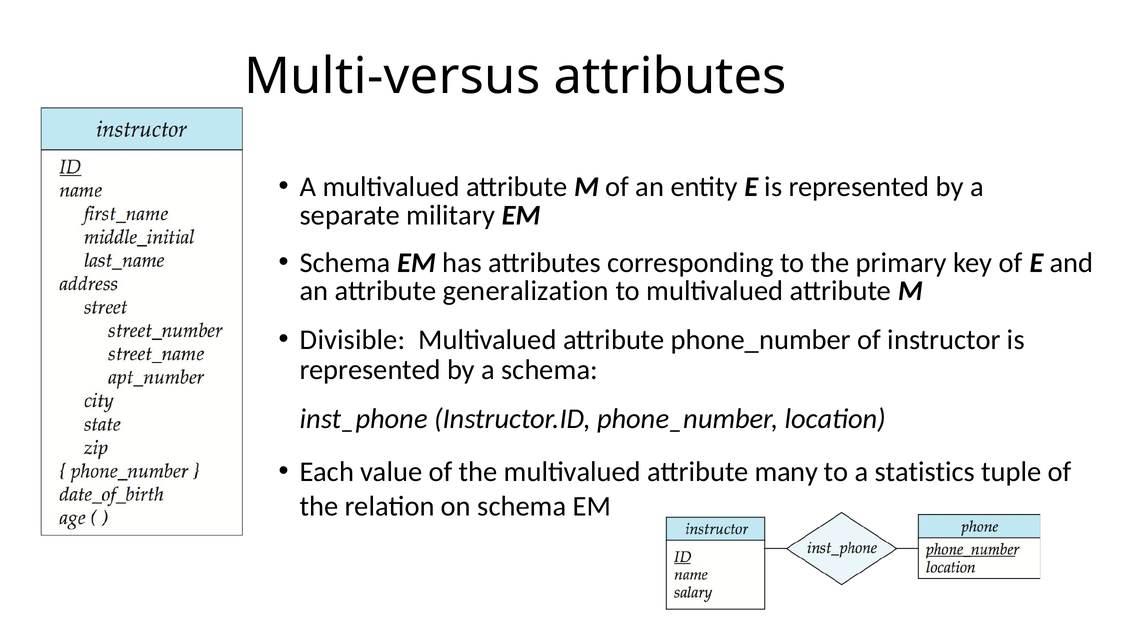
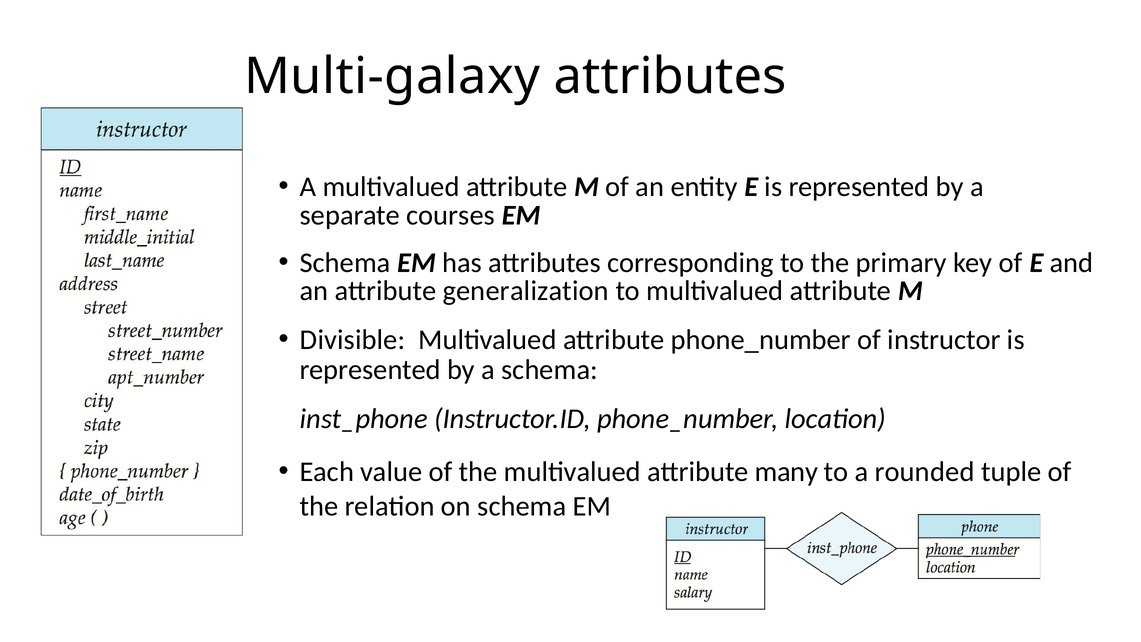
Multi-versus: Multi-versus -> Multi-galaxy (392, 77)
military: military -> courses (451, 215)
statistics: statistics -> rounded (925, 472)
